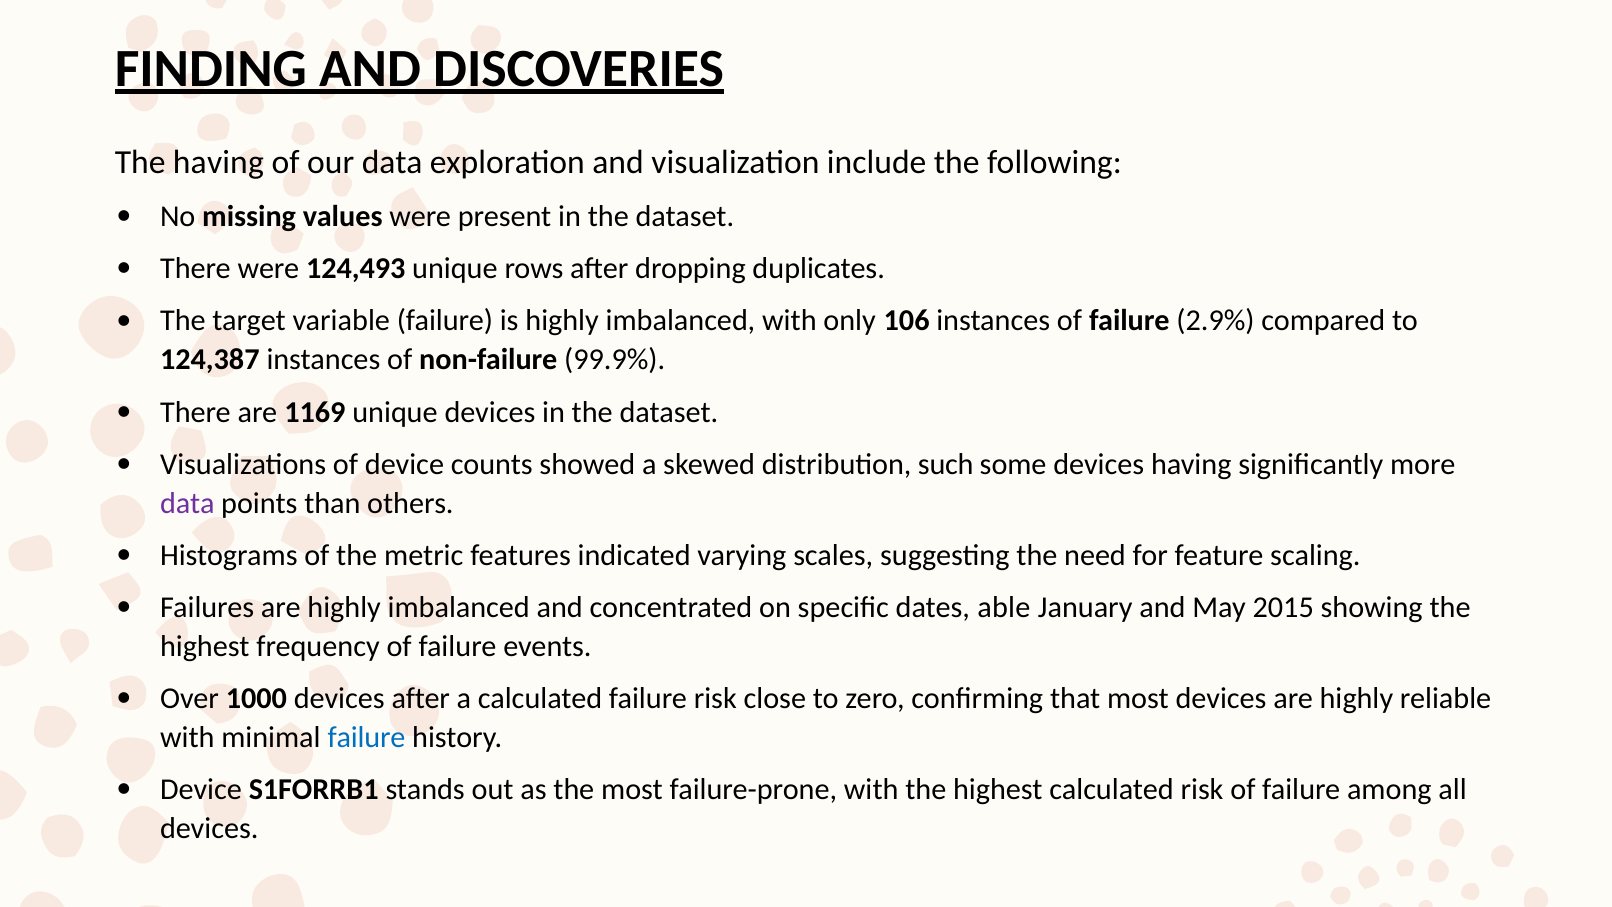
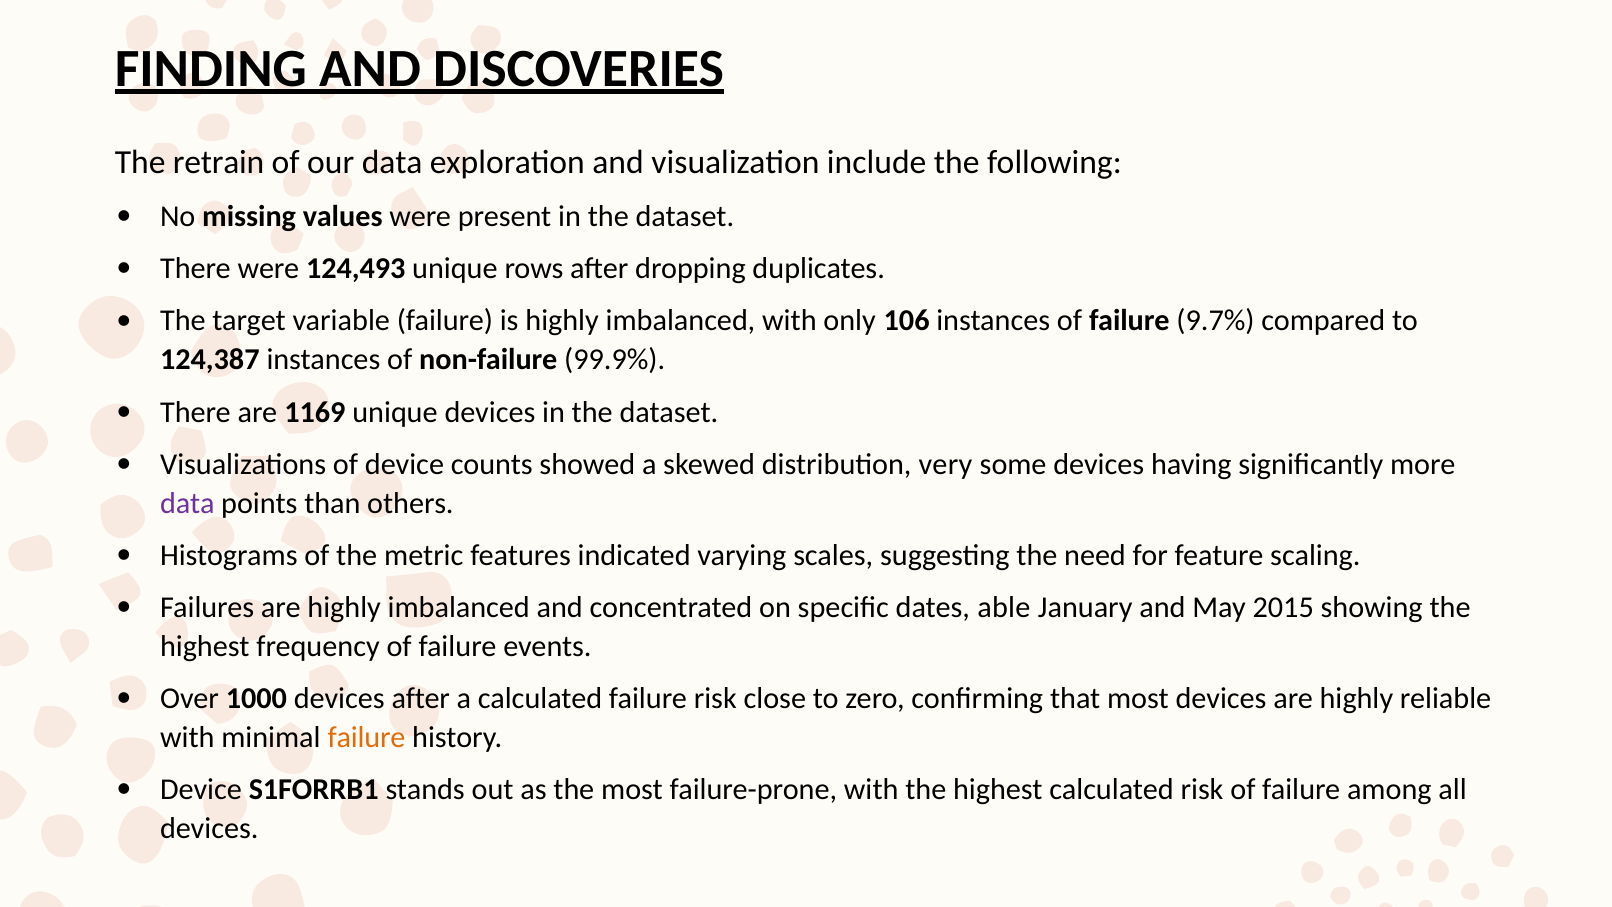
The having: having -> retrain (219, 163)
2.9%: 2.9% -> 9.7% (1216, 321)
such: such -> very (945, 464)
failure colour: blue -> orange (367, 737)
